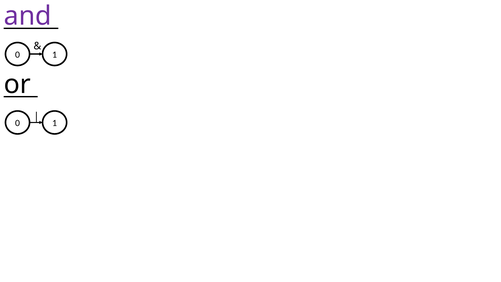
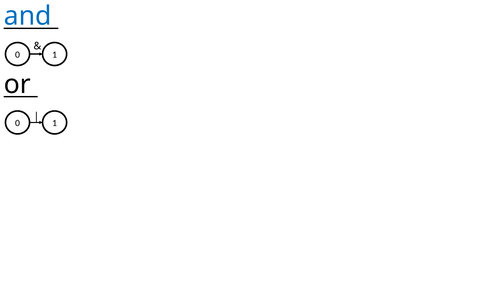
and colour: purple -> blue (28, 16)
